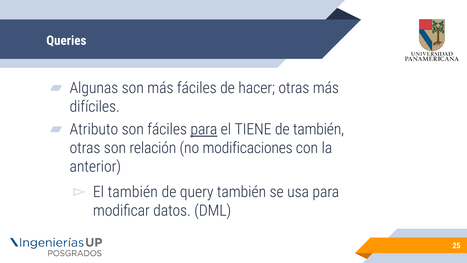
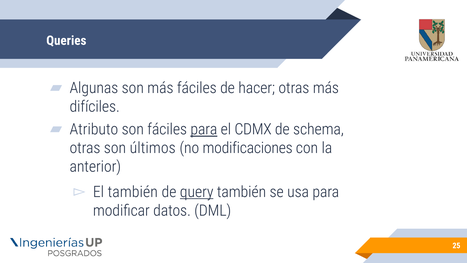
TIENE: TIENE -> CDMX (253, 129)
de también: también -> schema (319, 129)
relación: relación -> últimos (153, 148)
query underline: none -> present (197, 192)
